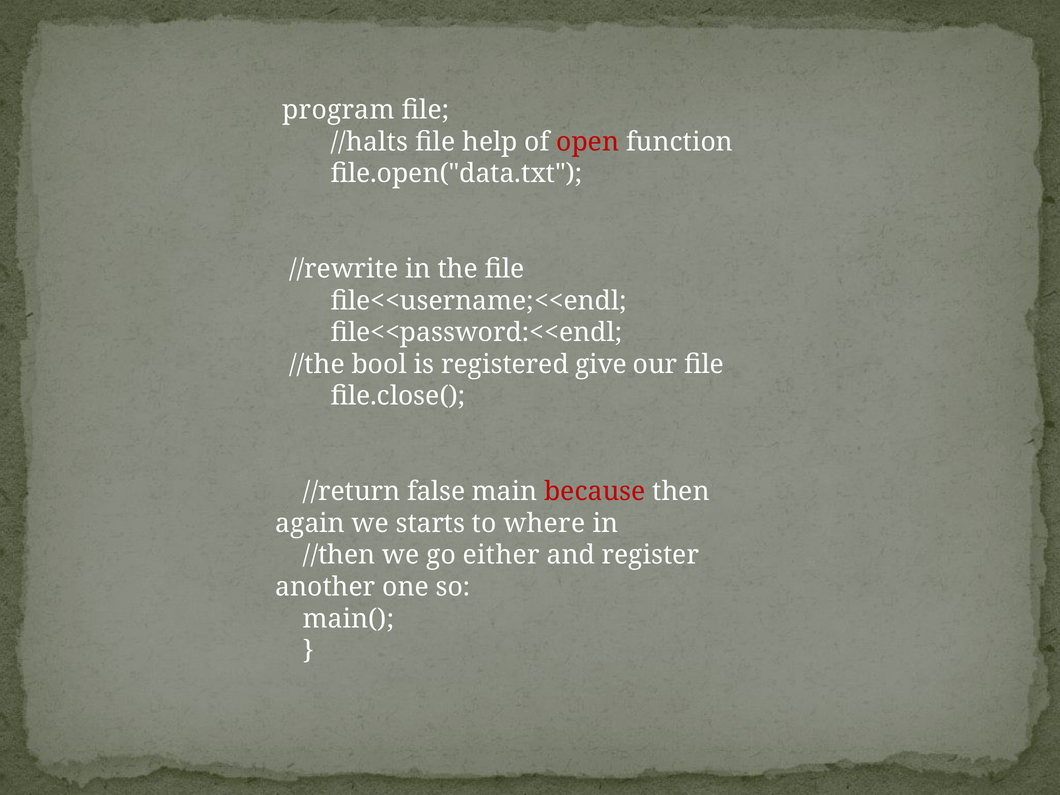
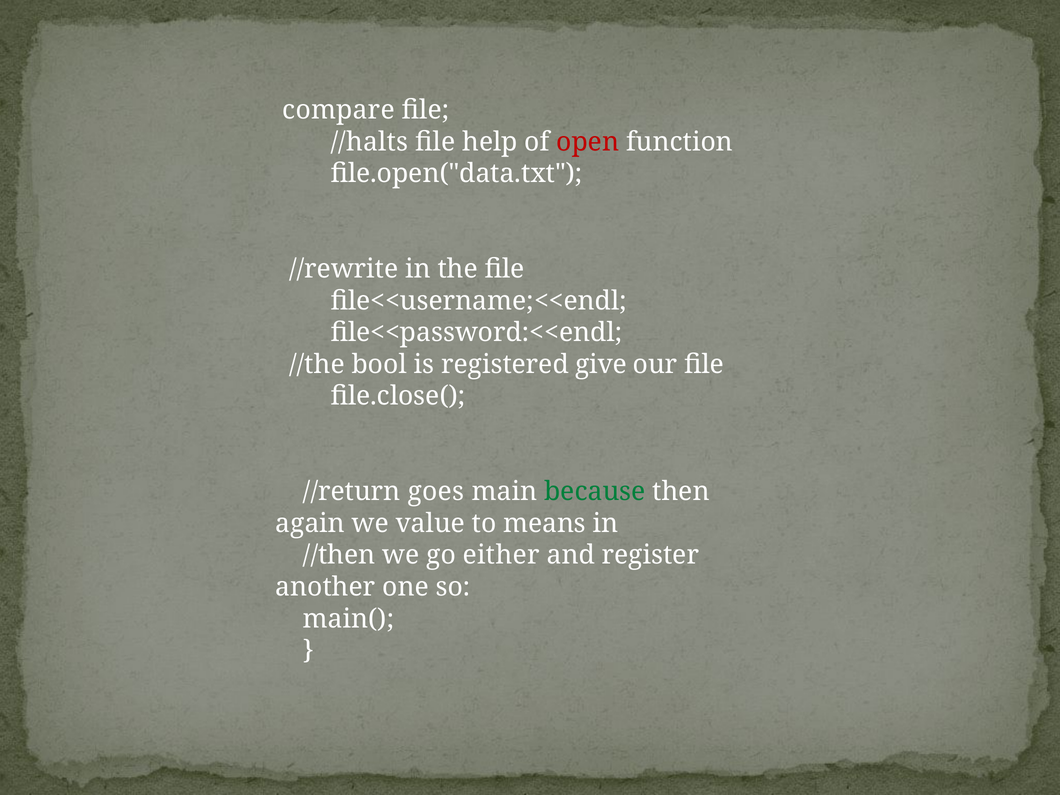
program: program -> compare (339, 110)
false: false -> goes (436, 492)
because colour: red -> green (595, 492)
starts: starts -> value (430, 523)
where: where -> means (545, 523)
